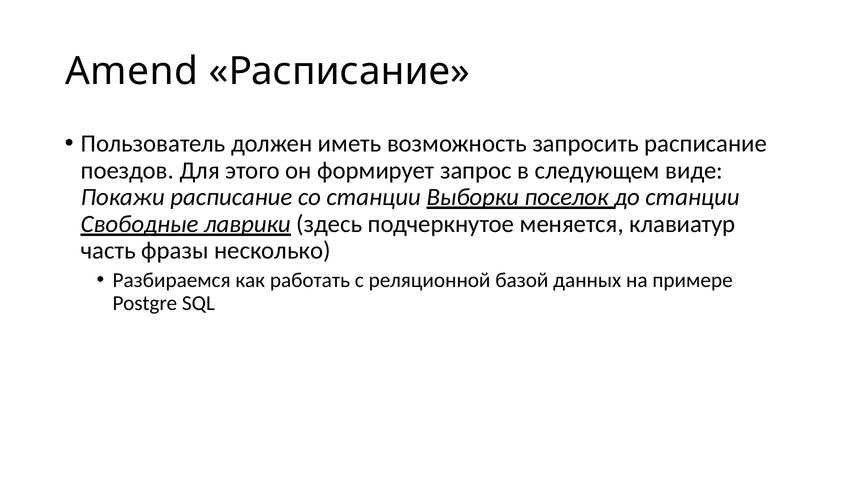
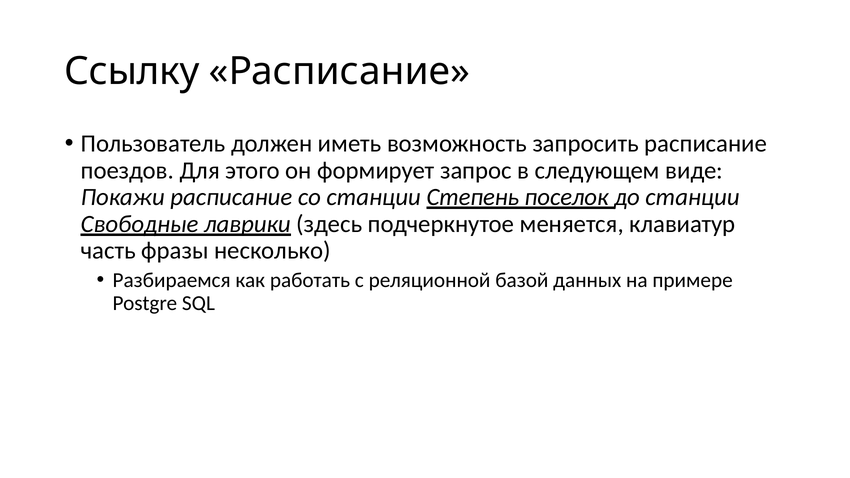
Amend: Amend -> Ссылку (132, 71)
Выборки: Выборки -> Степень (473, 197)
